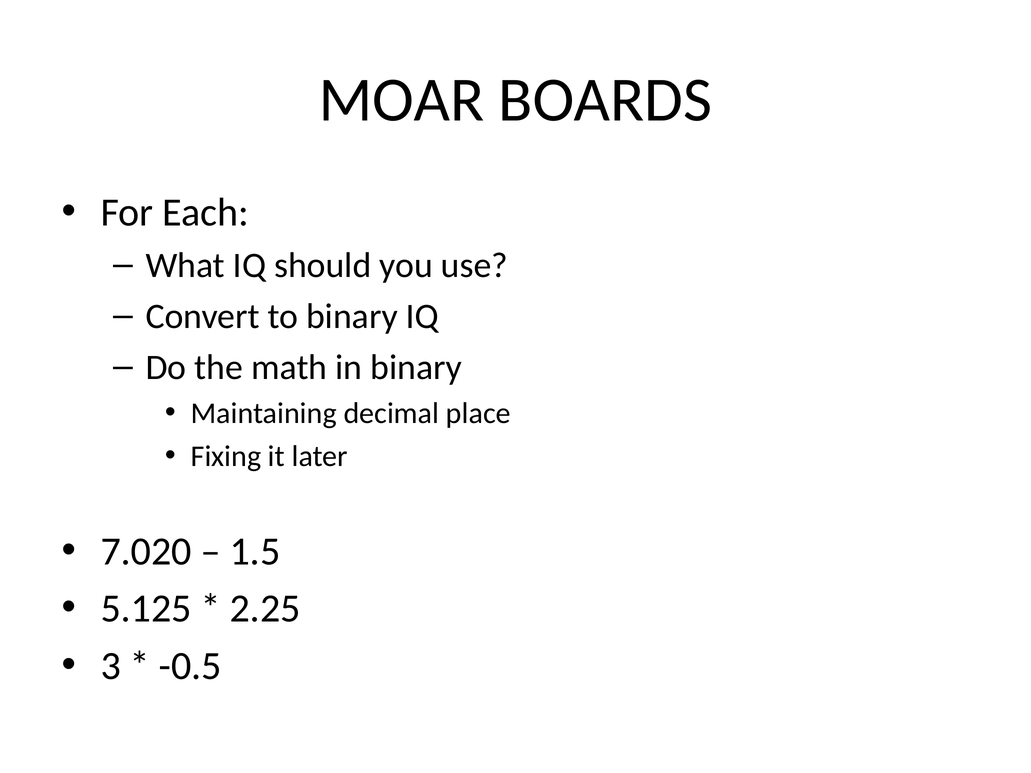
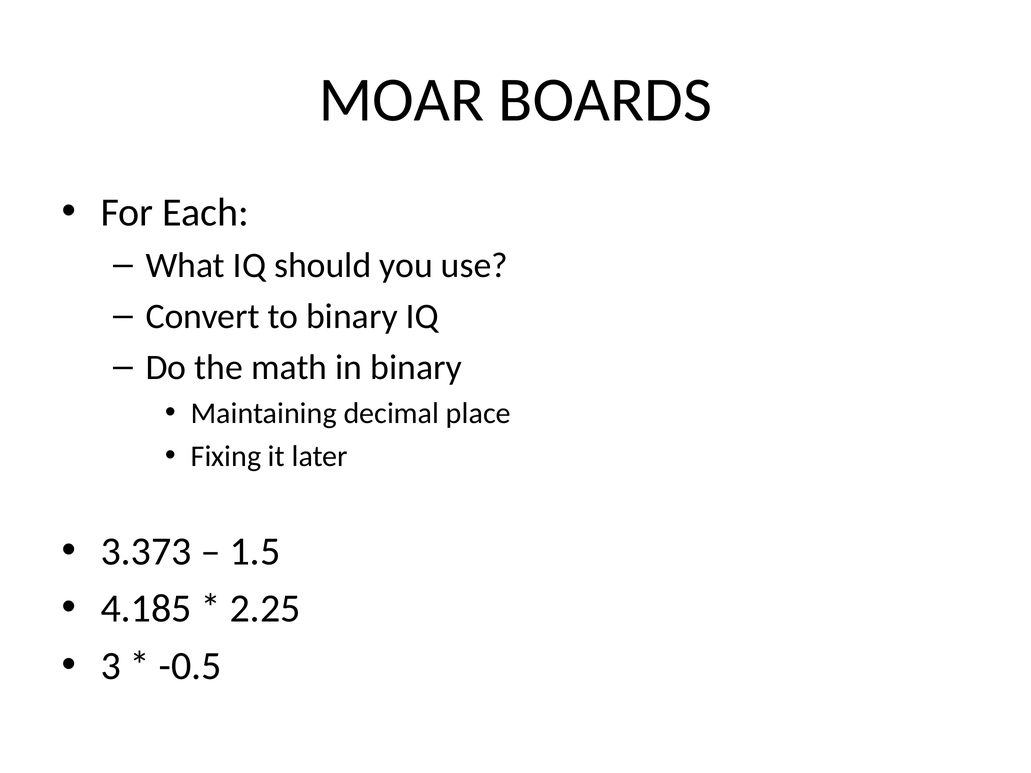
7.020: 7.020 -> 3.373 (146, 552)
5.125: 5.125 -> 4.185 (146, 609)
